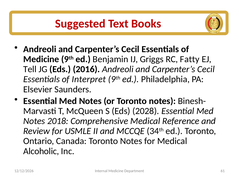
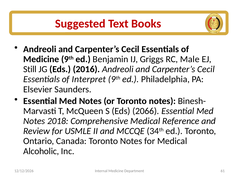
Fatty: Fatty -> Male (190, 59)
Tell: Tell -> Still (30, 69)
2028: 2028 -> 2066 (146, 111)
